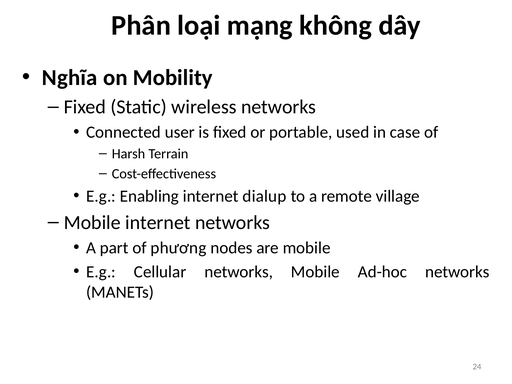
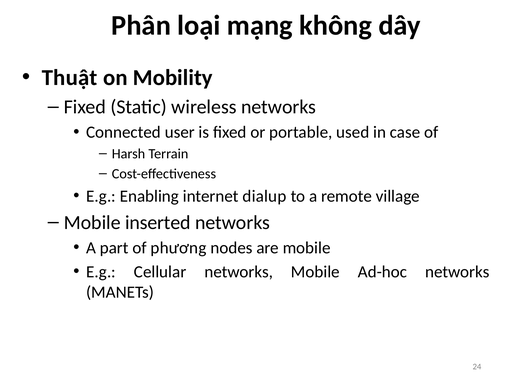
Nghĩa: Nghĩa -> Thuật (70, 78)
Mobile internet: internet -> inserted (158, 222)
